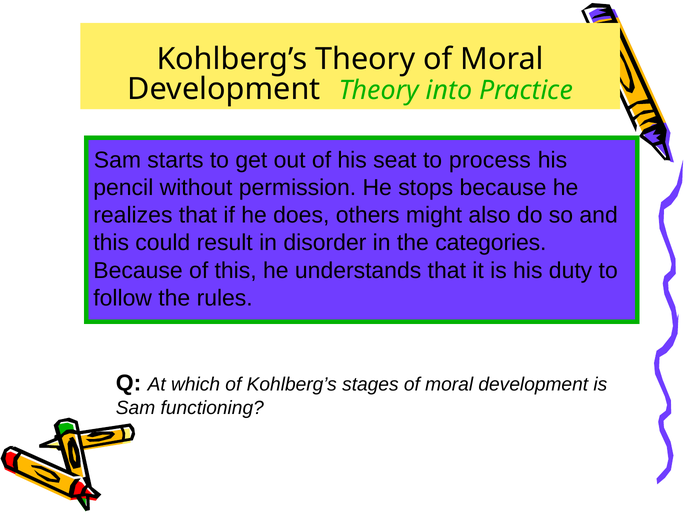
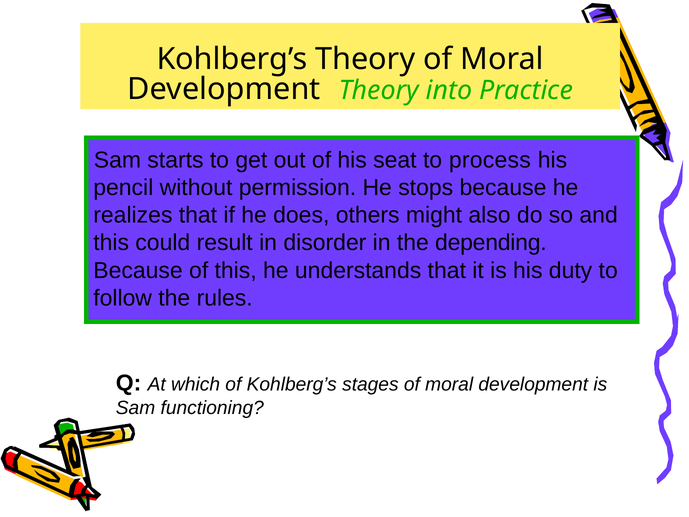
categories: categories -> depending (491, 243)
